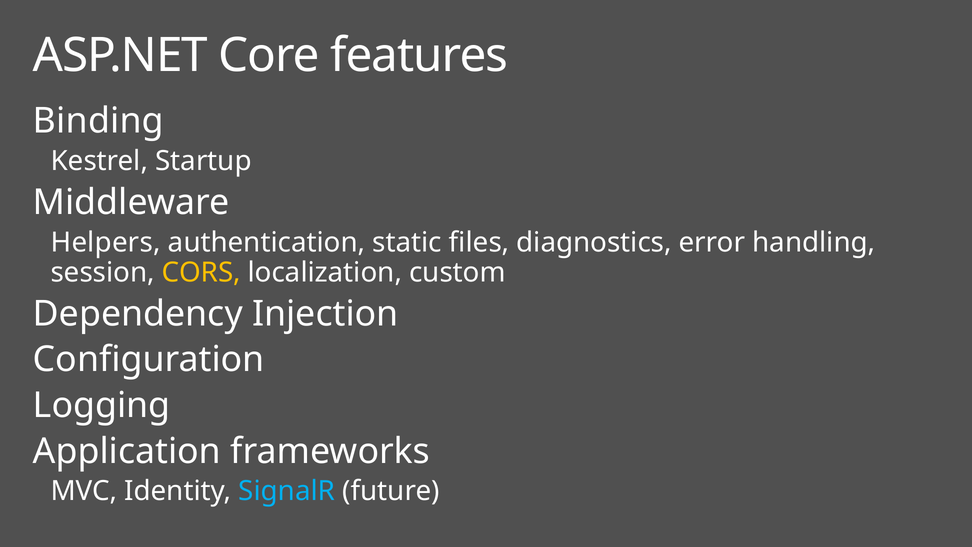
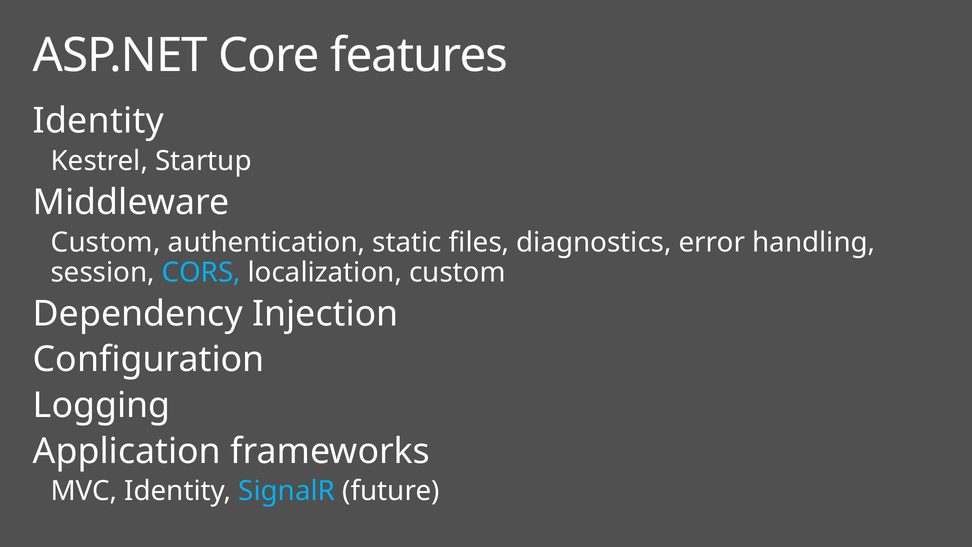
Binding: Binding -> Identity (98, 121)
Helpers: Helpers -> Custom (106, 242)
CORS colour: yellow -> light blue (201, 272)
